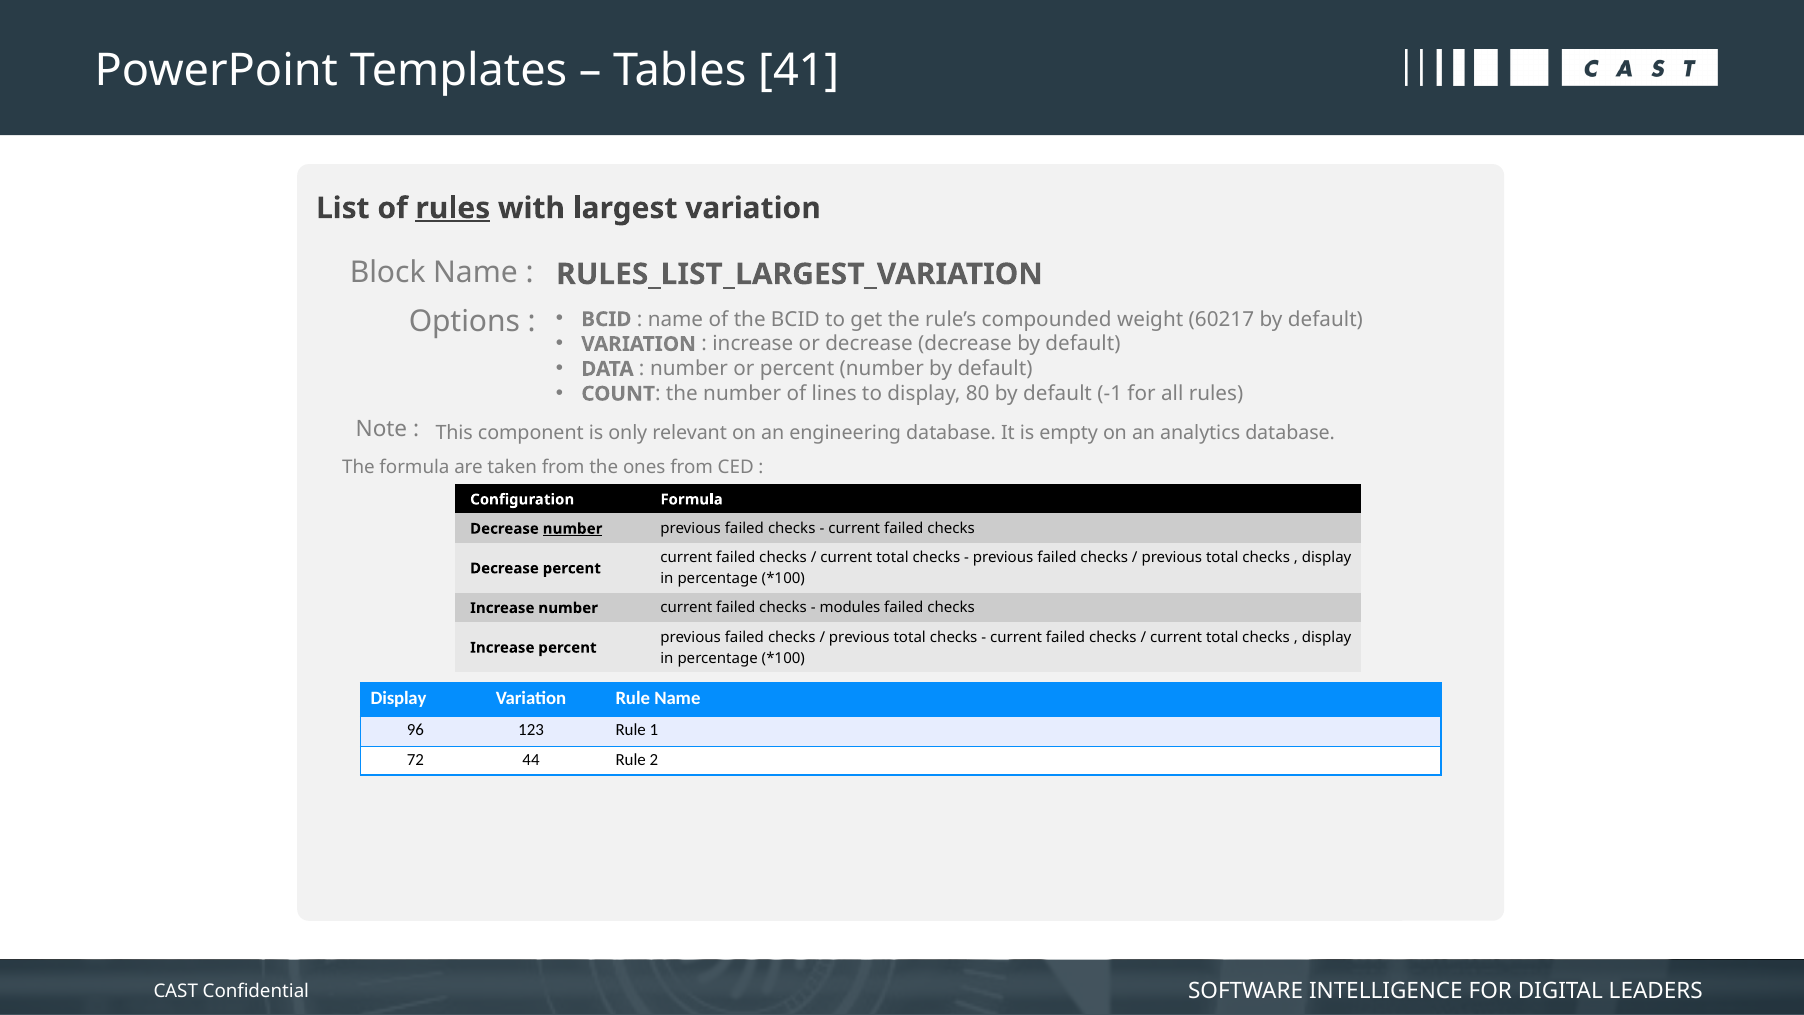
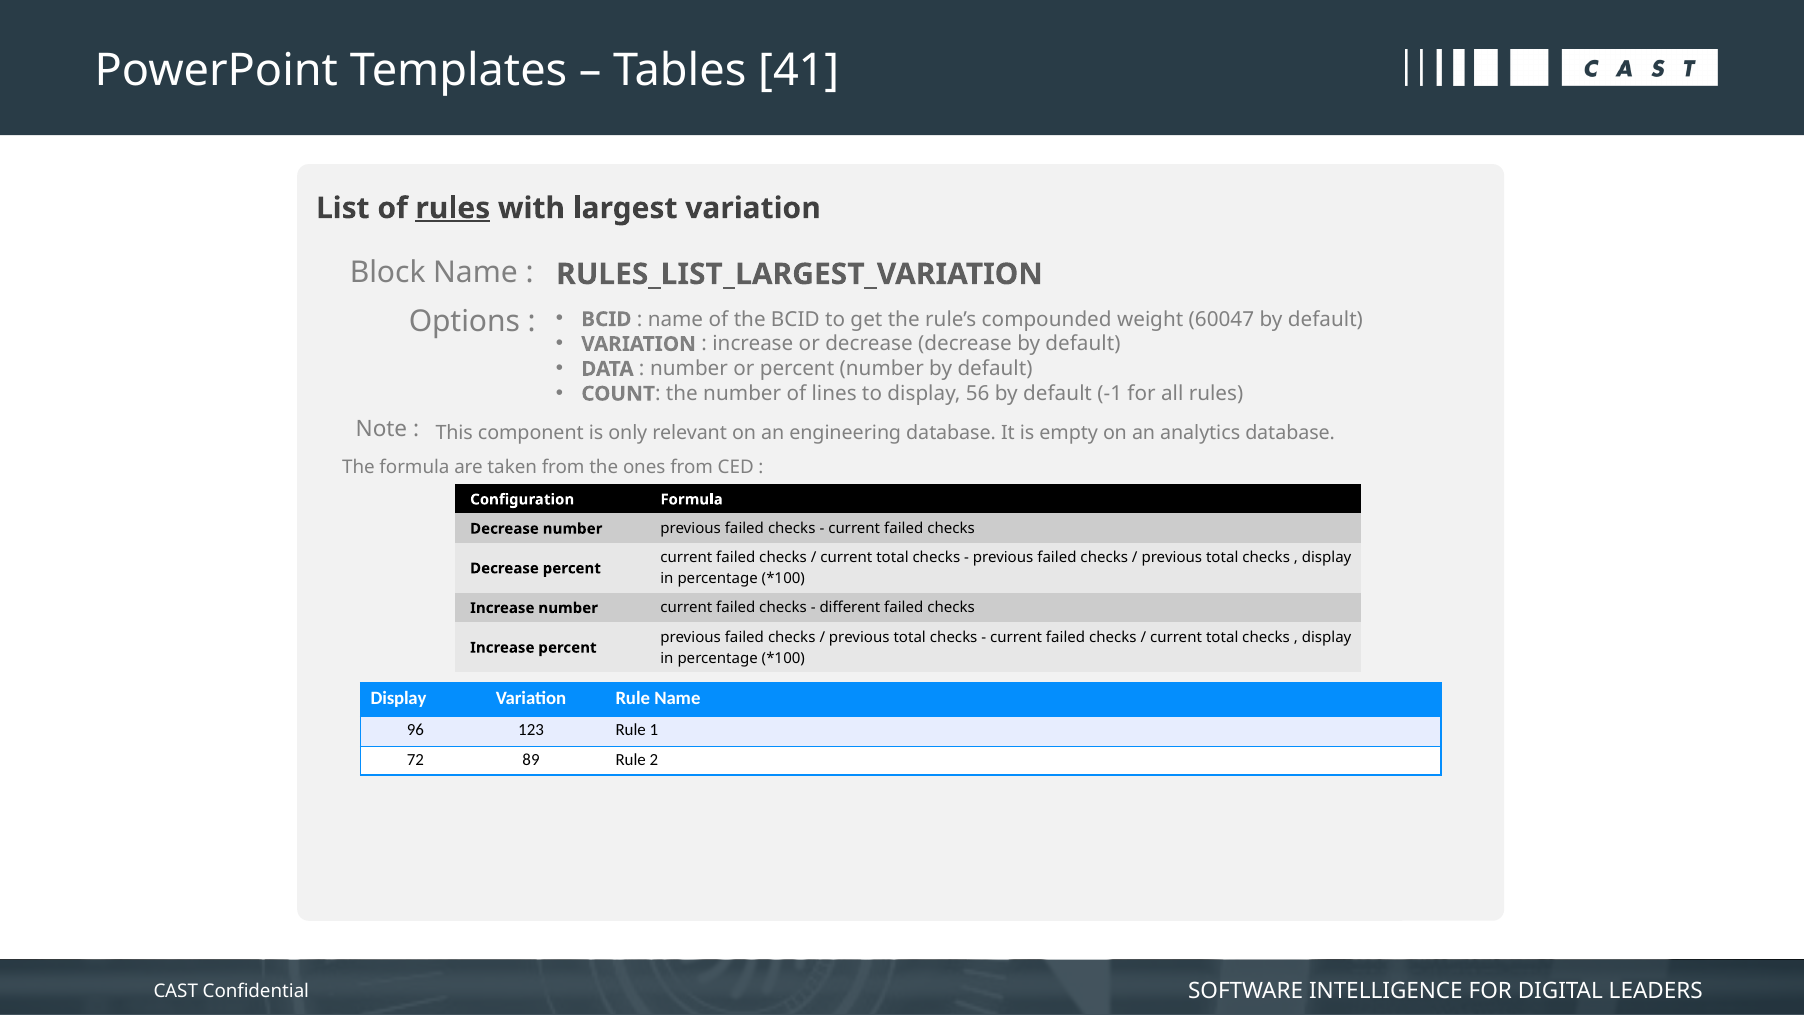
60217: 60217 -> 60047 (1221, 319)
80: 80 -> 56 (978, 394)
number underline: present -> none (573, 529)
modules: modules -> different (850, 608)
44: 44 -> 89 (531, 760)
